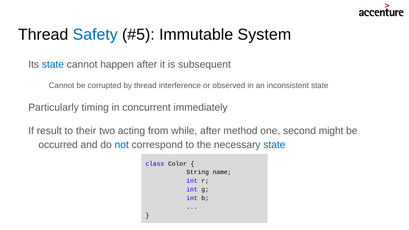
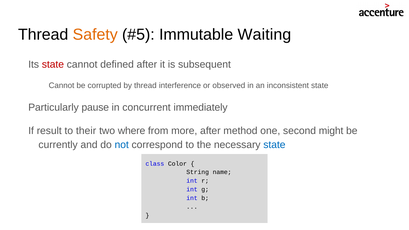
Safety colour: blue -> orange (95, 35)
System: System -> Waiting (264, 35)
state colour: blue -> red (53, 64)
happen: happen -> defined (117, 64)
timing: timing -> pause (95, 108)
acting: acting -> where (132, 131)
while: while -> more (184, 131)
occurred: occurred -> currently (58, 145)
